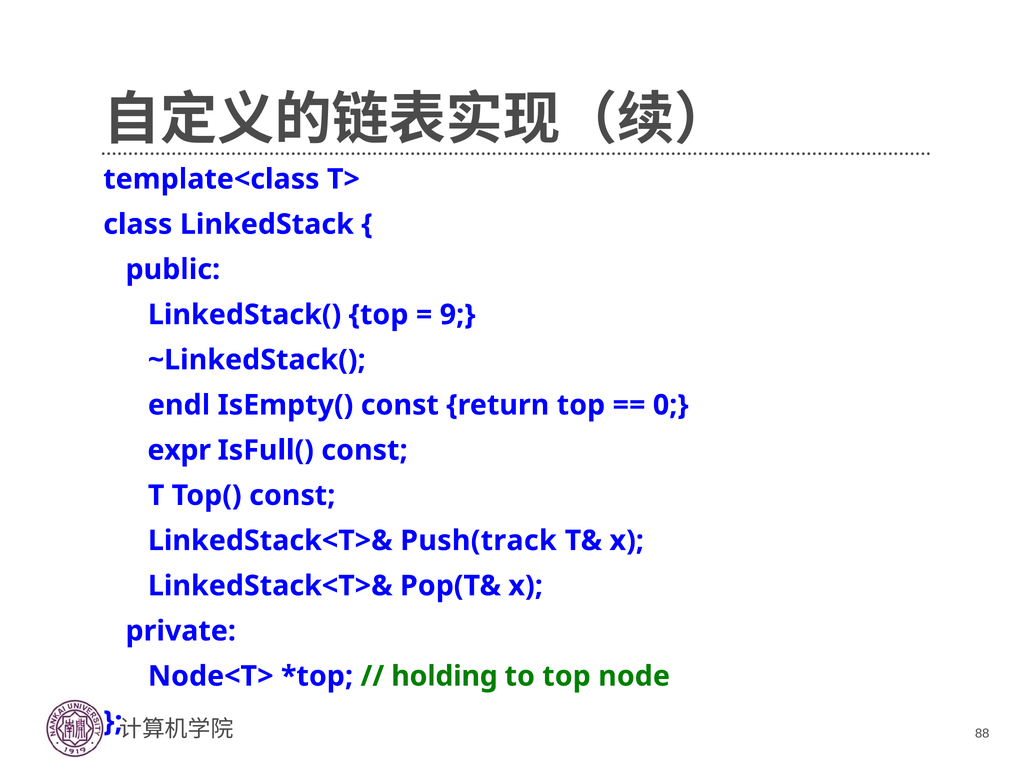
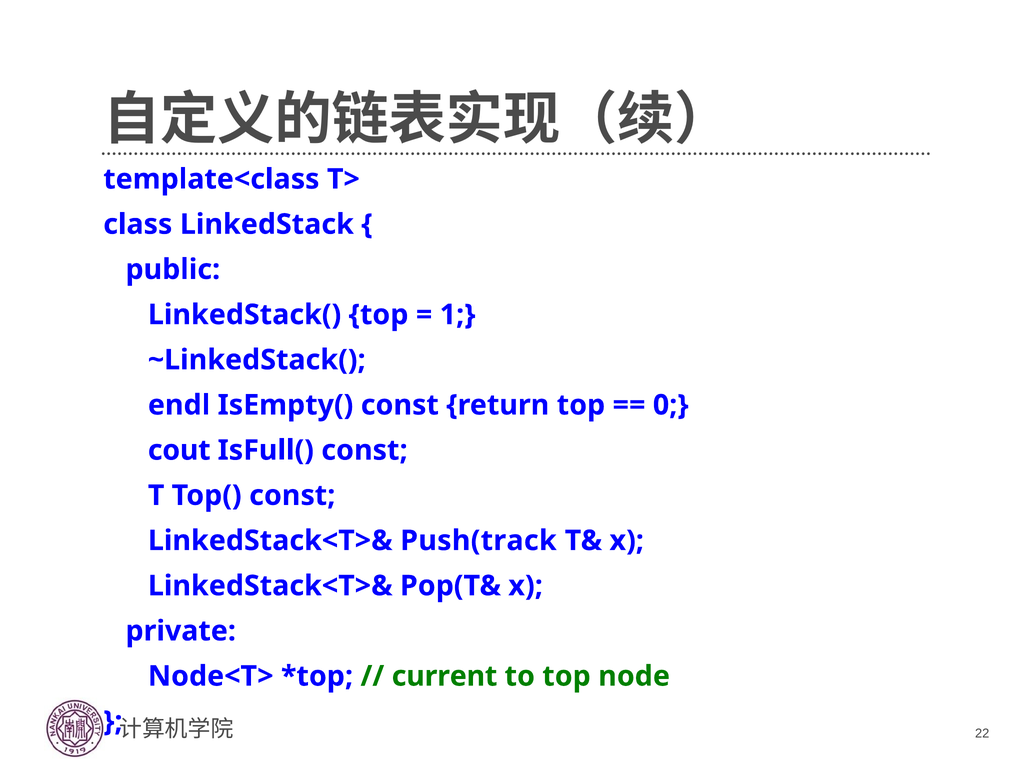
9: 9 -> 1 (458, 315)
expr: expr -> cout (179, 450)
holding: holding -> current (445, 676)
88: 88 -> 22 (982, 733)
